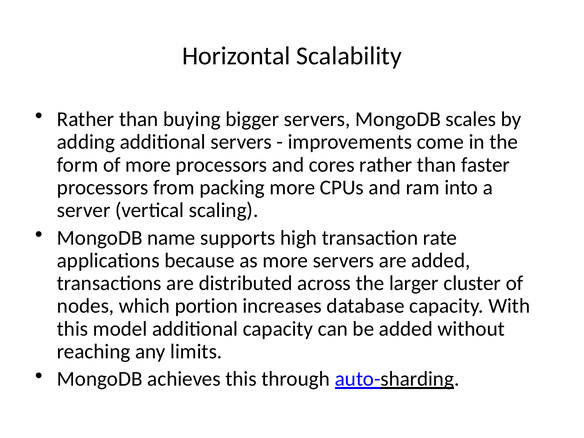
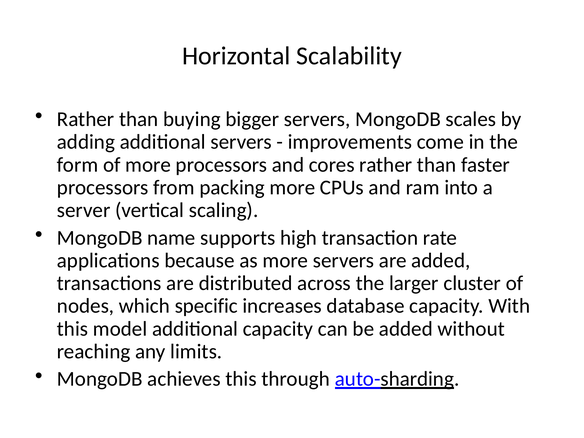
portion: portion -> specific (206, 306)
